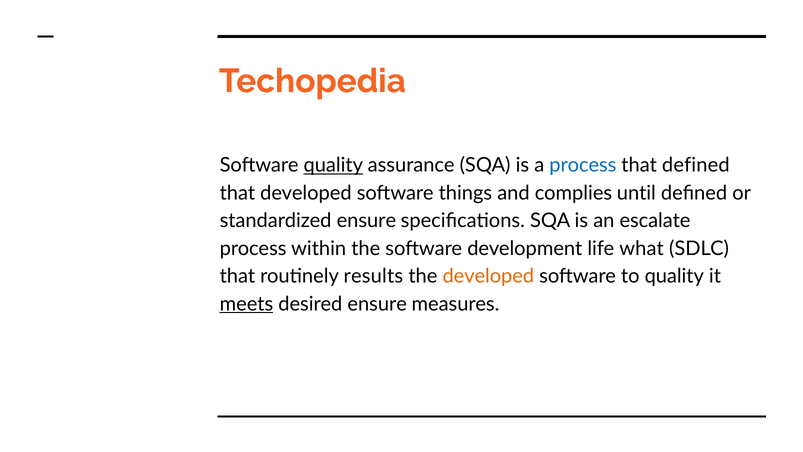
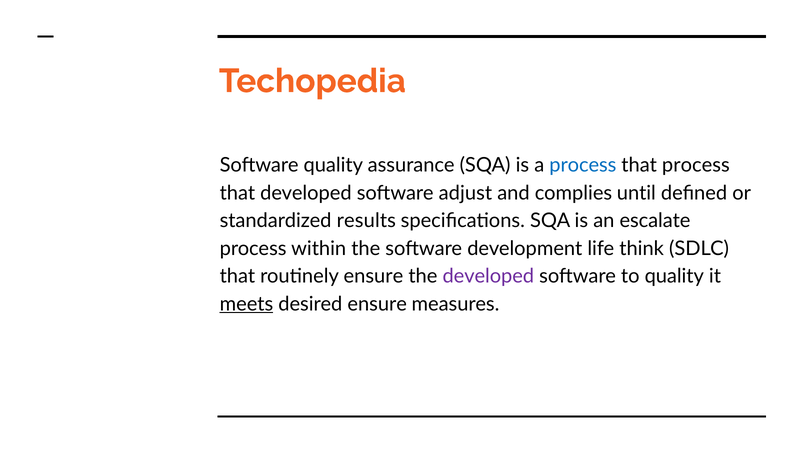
quality underline: present -> none (333, 165)
that defined: defined -> process (696, 165)
things: things -> adjust (465, 193)
standardized ensure: ensure -> results (366, 221)
what: what -> think (642, 248)
routinely results: results -> ensure (373, 276)
developed colour: orange -> purple (488, 276)
